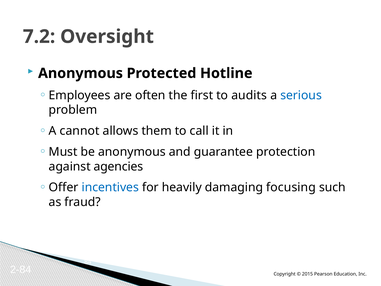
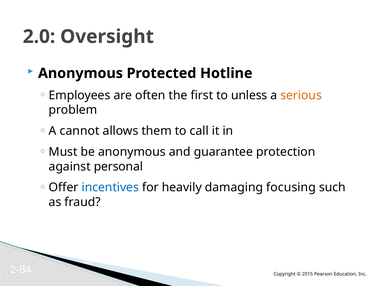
7.2: 7.2 -> 2.0 (39, 37)
audits: audits -> unless (249, 95)
serious colour: blue -> orange (301, 95)
agencies: agencies -> personal (118, 166)
